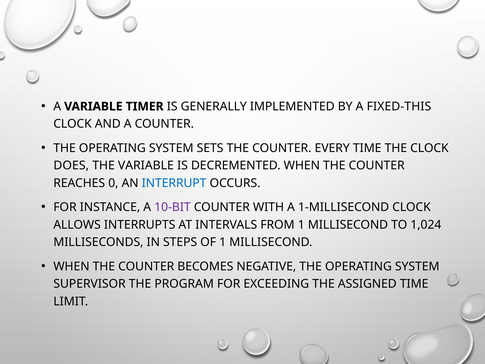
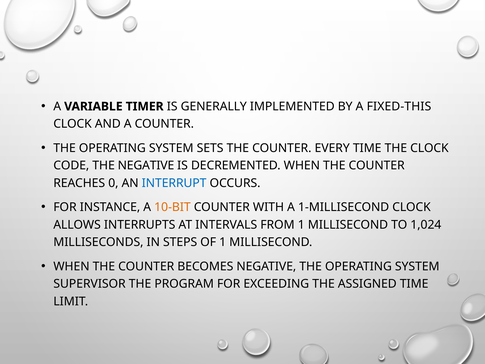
DOES: DOES -> CODE (71, 166)
THE VARIABLE: VARIABLE -> NEGATIVE (146, 166)
10-BIT colour: purple -> orange (172, 207)
